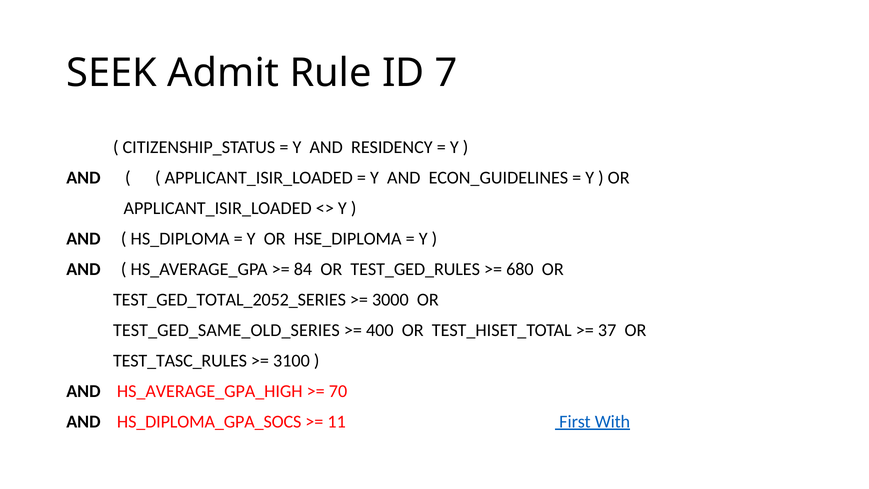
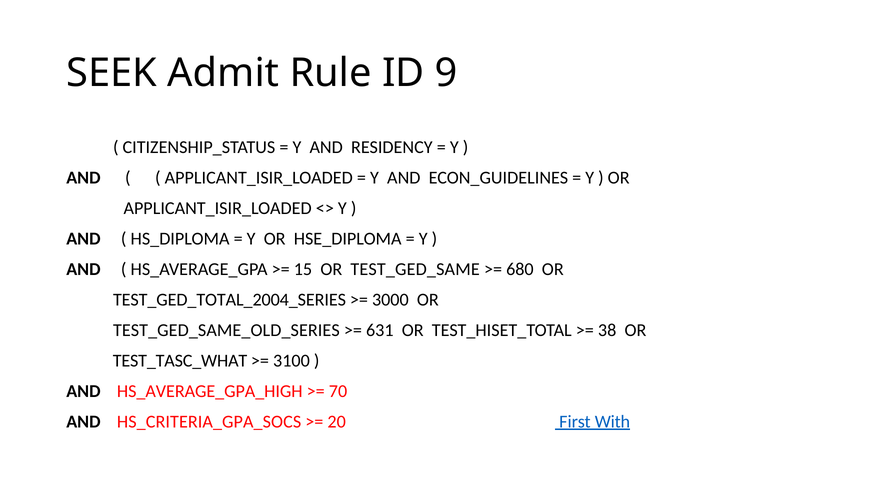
7: 7 -> 9 (446, 73)
84: 84 -> 15 (303, 269)
TEST_GED_RULES: TEST_GED_RULES -> TEST_GED_SAME (415, 269)
TEST_GED_TOTAL_2052_SERIES: TEST_GED_TOTAL_2052_SERIES -> TEST_GED_TOTAL_2004_SERIES (229, 299)
400: 400 -> 631 (380, 330)
37: 37 -> 38 (607, 330)
TEST_TASC_RULES: TEST_TASC_RULES -> TEST_TASC_WHAT (180, 360)
HS_DIPLOMA_GPA_SOCS: HS_DIPLOMA_GPA_SOCS -> HS_CRITERIA_GPA_SOCS (209, 421)
11: 11 -> 20 (337, 421)
